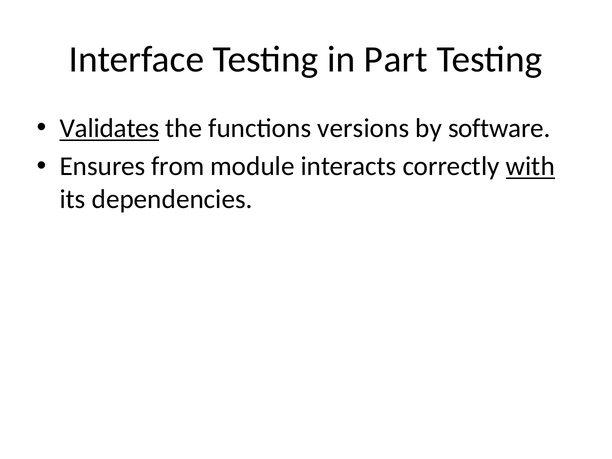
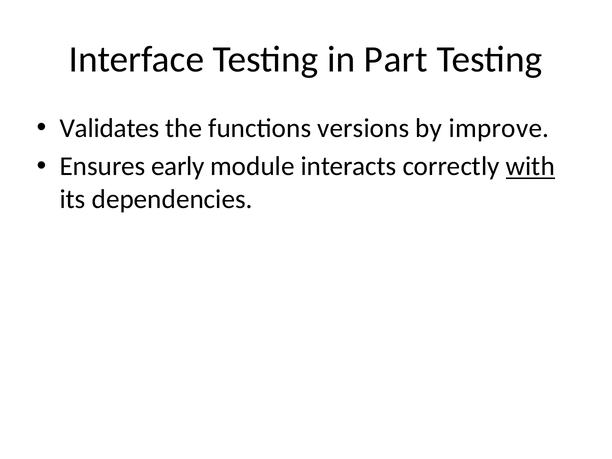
Validates underline: present -> none (110, 128)
software: software -> improve (499, 128)
from: from -> early (178, 166)
